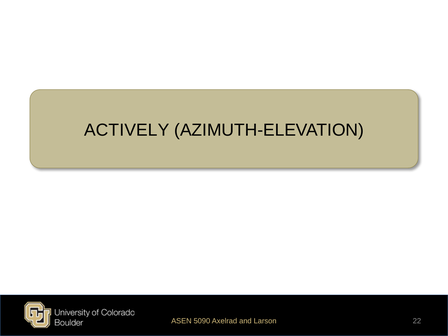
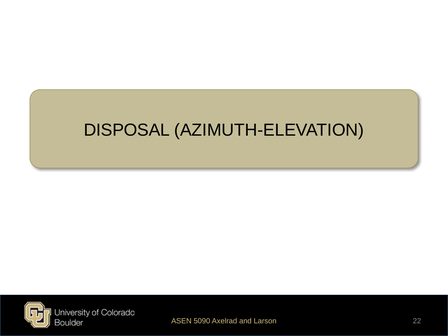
ACTIVELY: ACTIVELY -> DISPOSAL (127, 130)
